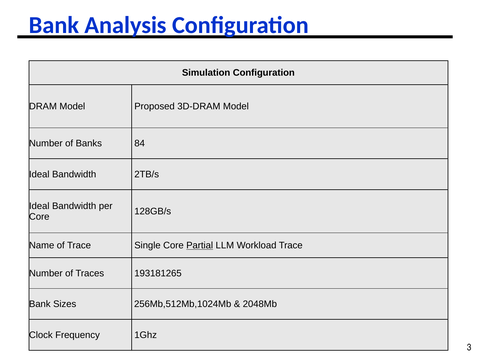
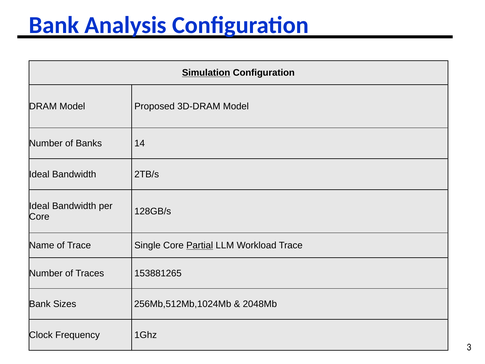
Simulation underline: none -> present (206, 73)
84: 84 -> 14 (140, 143)
193181265: 193181265 -> 153881265 (158, 273)
